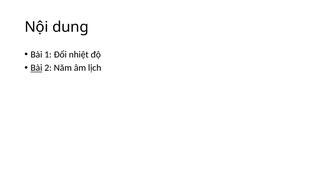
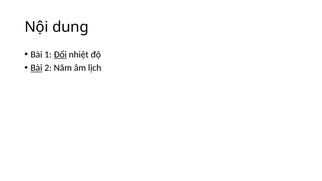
Đổi underline: none -> present (60, 54)
